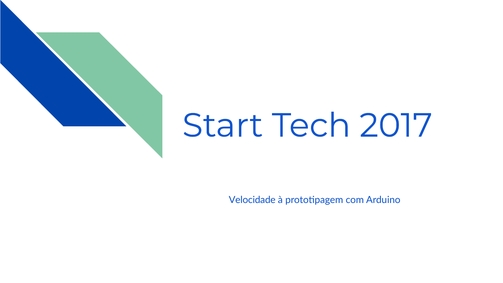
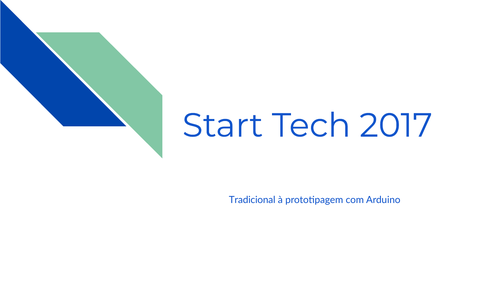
Velocidade: Velocidade -> Tradicional (252, 200)
